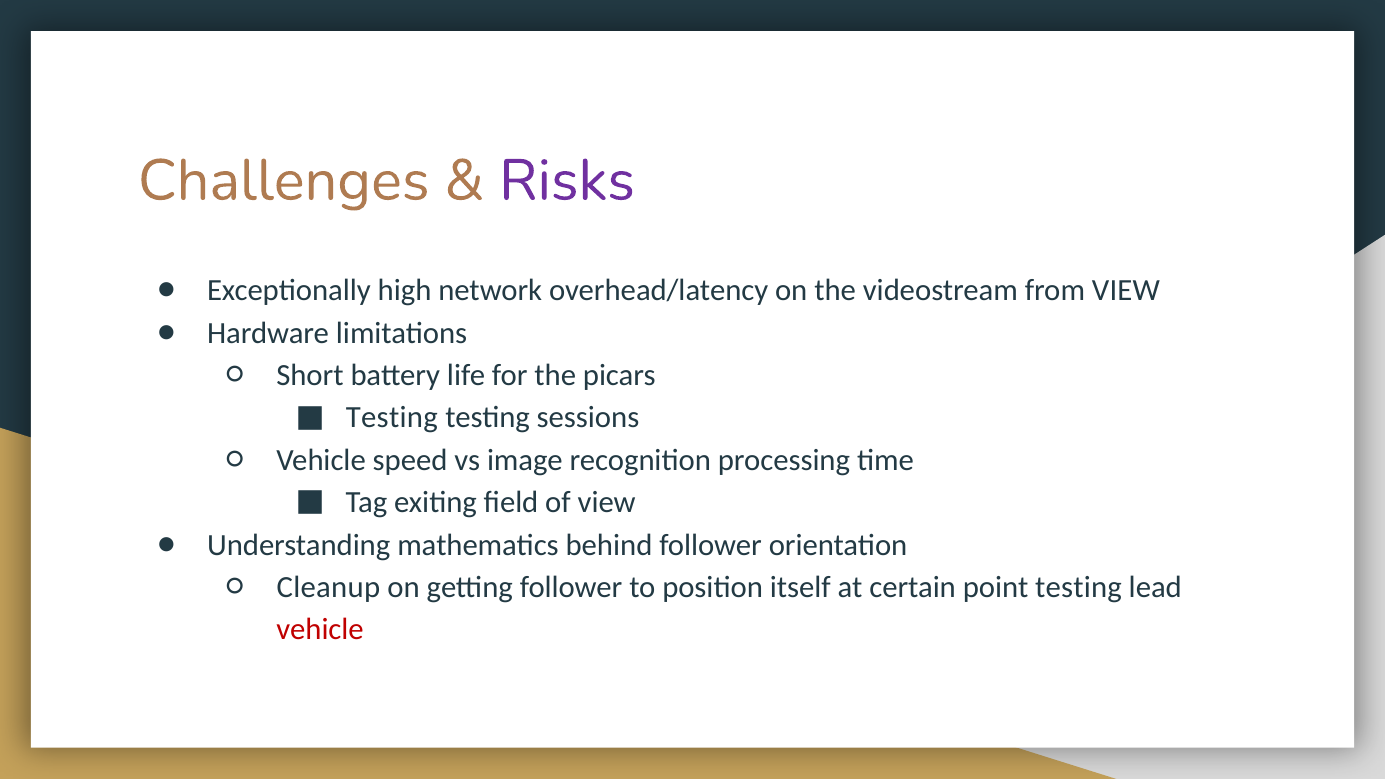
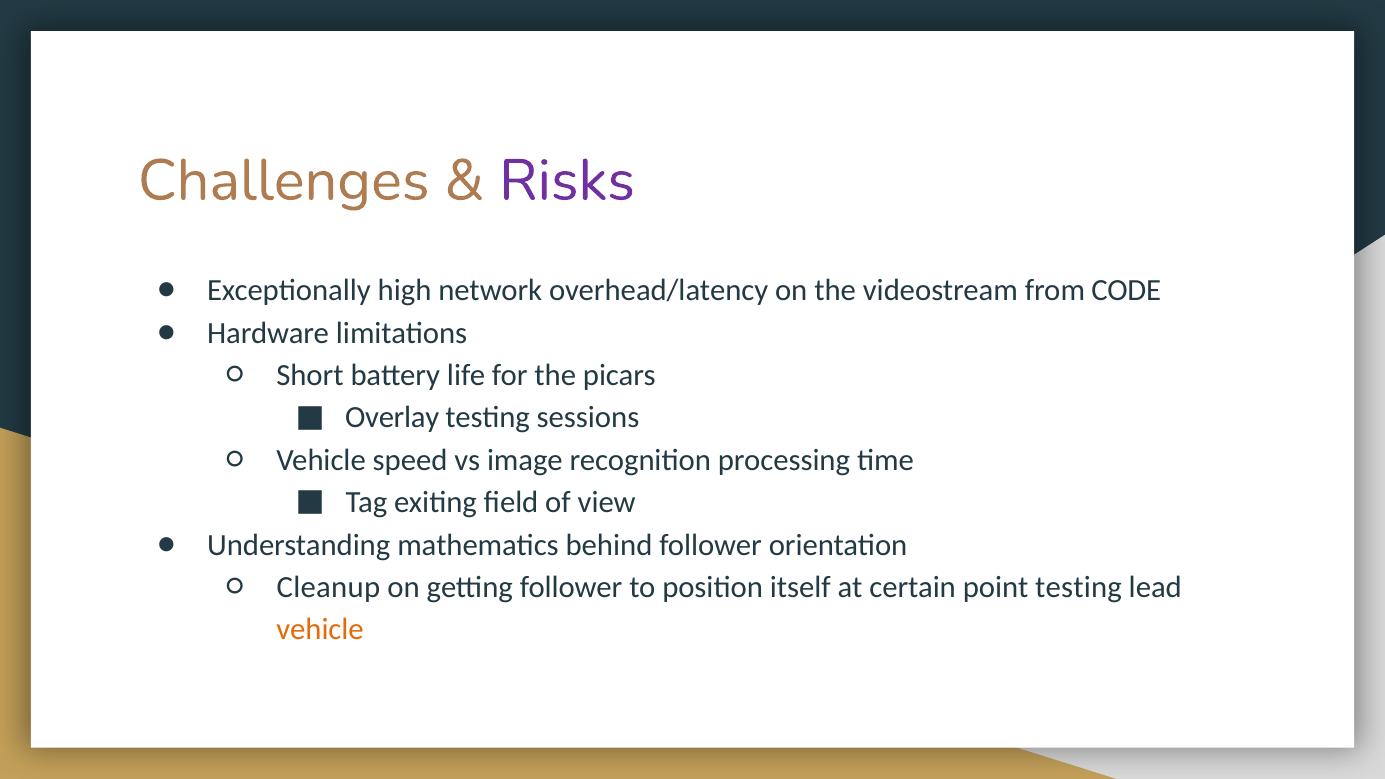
from VIEW: VIEW -> CODE (1126, 291)
Testing: Testing -> Overlay (392, 418)
vehicle colour: red -> orange (320, 630)
